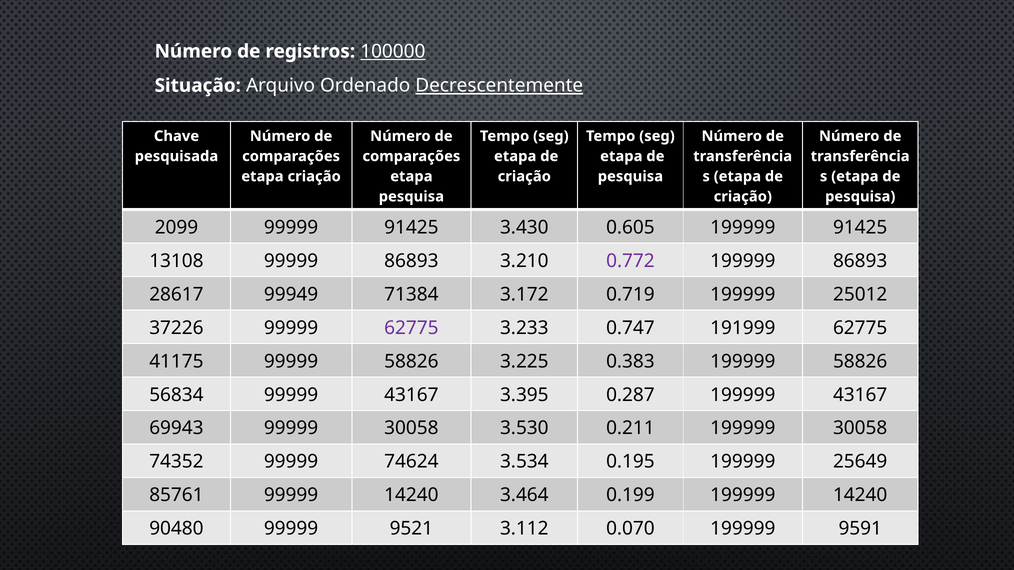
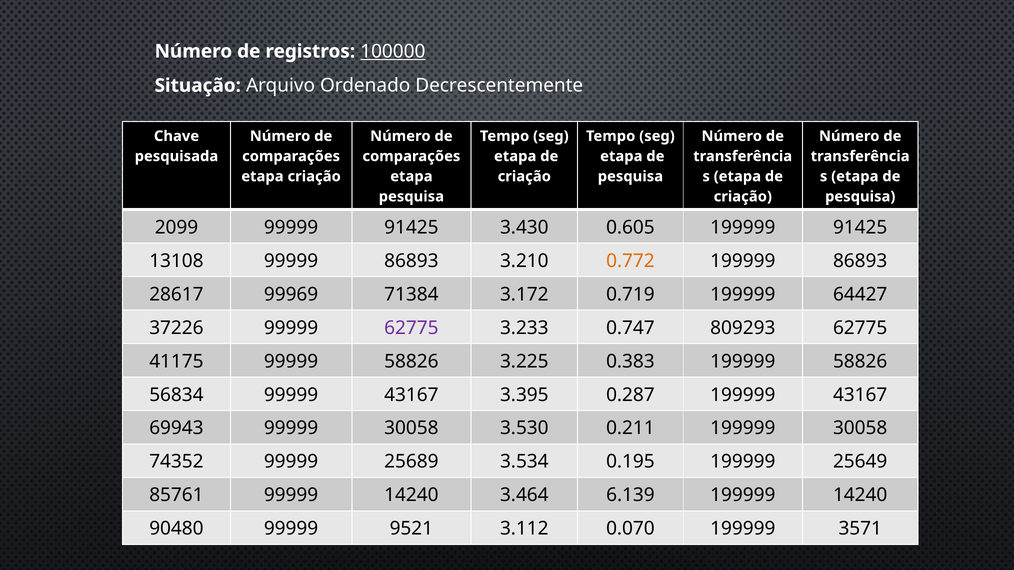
Decrescentemente underline: present -> none (499, 86)
0.772 colour: purple -> orange (630, 261)
99949: 99949 -> 99969 (291, 294)
25012: 25012 -> 64427 (860, 294)
191999: 191999 -> 809293 (743, 328)
74624: 74624 -> 25689 (411, 462)
0.199: 0.199 -> 6.139 (630, 496)
9591: 9591 -> 3571 (860, 529)
